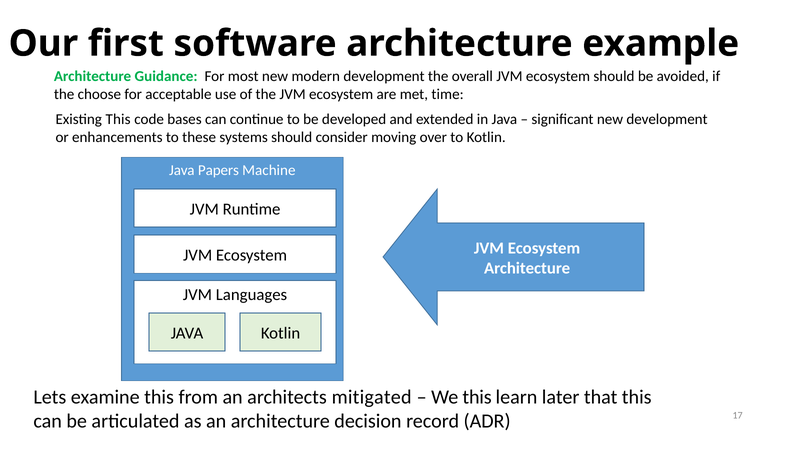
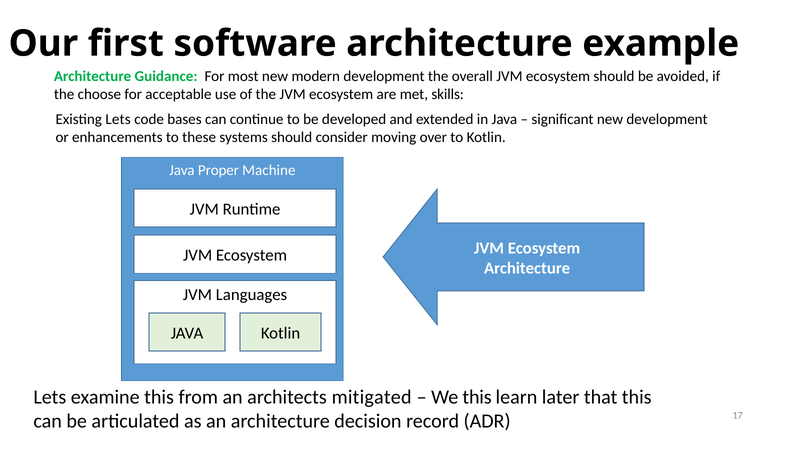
time: time -> skills (448, 94)
Existing This: This -> Lets (118, 119)
Papers: Papers -> Proper (218, 170)
